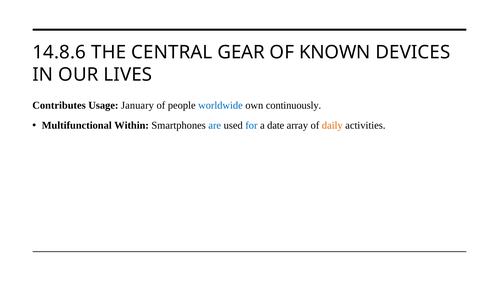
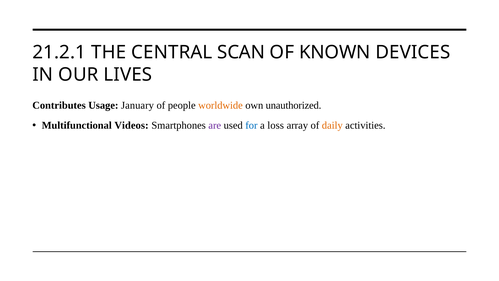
14.8.6: 14.8.6 -> 21.2.1 (59, 52)
GEAR: GEAR -> SCAN (241, 52)
worldwide colour: blue -> orange (220, 105)
continuously: continuously -> unauthorized (294, 105)
Within: Within -> Videos (132, 125)
are colour: blue -> purple (215, 125)
date: date -> loss (276, 125)
